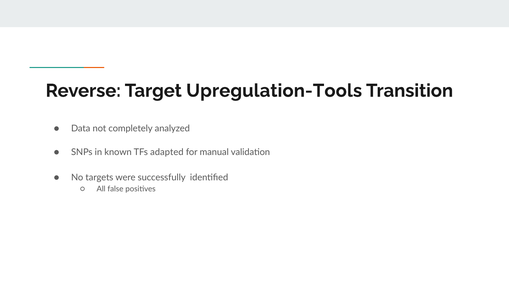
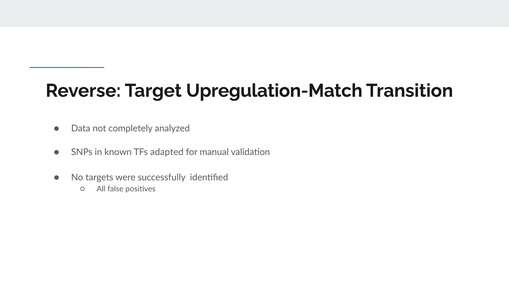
Upregulation-Tools: Upregulation-Tools -> Upregulation-Match (274, 91)
